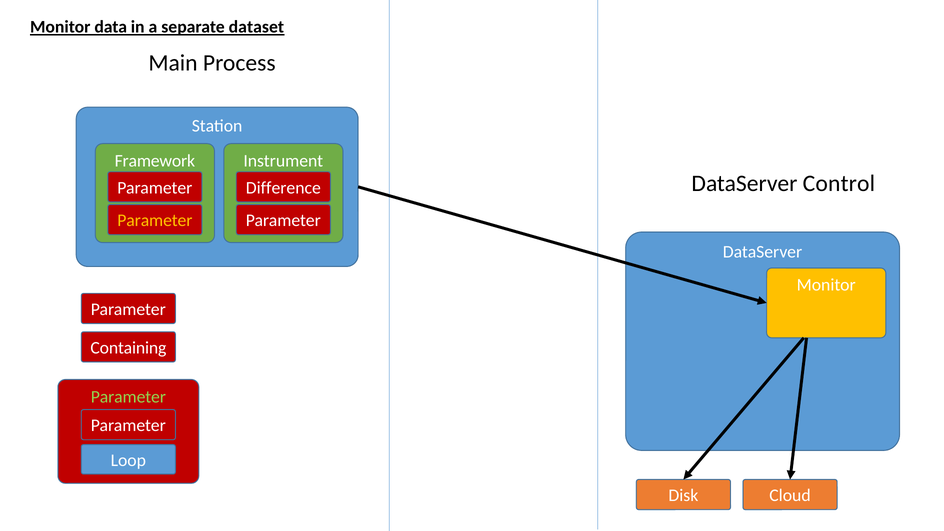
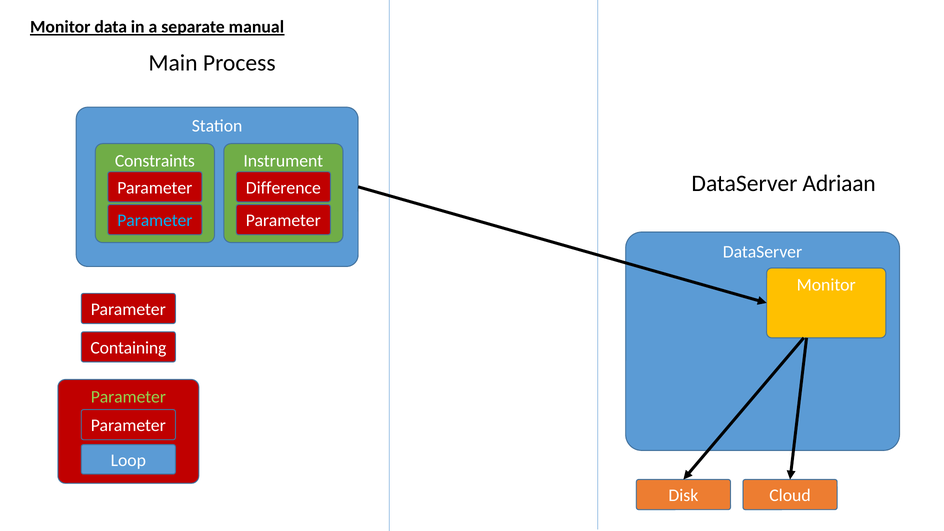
dataset: dataset -> manual (256, 27)
Framework: Framework -> Constraints (155, 161)
Control: Control -> Adriaan (839, 183)
Parameter colour: yellow -> light blue (155, 221)
